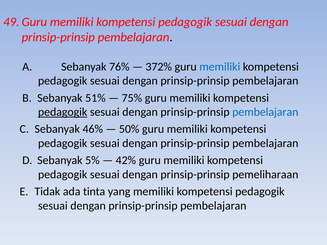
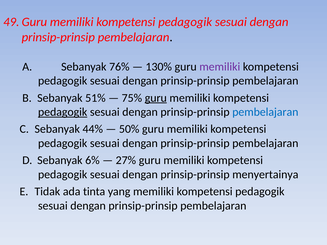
372%: 372% -> 130% (159, 67)
memiliki colour: blue -> purple (220, 67)
guru underline: none -> present (156, 98)
46%: 46% -> 44% (93, 129)
5%: 5% -> 6% (92, 160)
42%: 42% -> 27% (126, 160)
pemeliharaan: pemeliharaan -> menyertainya (265, 175)
